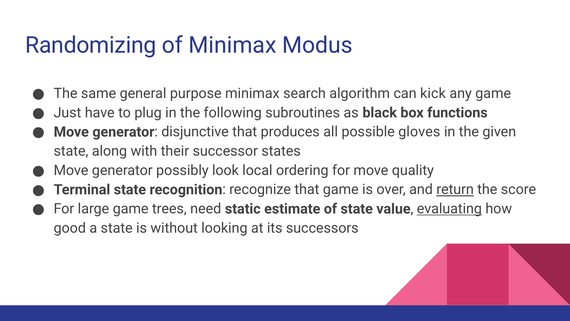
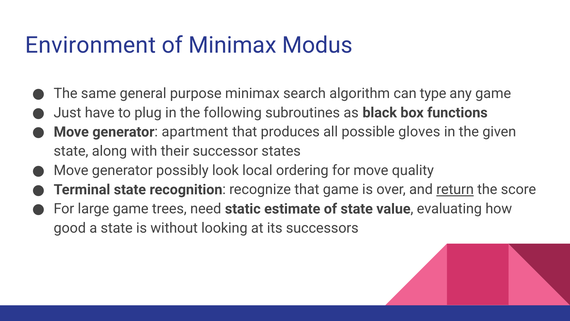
Randomizing: Randomizing -> Environment (91, 45)
kick: kick -> type (433, 93)
disjunctive: disjunctive -> apartment (195, 132)
evaluating underline: present -> none (449, 209)
